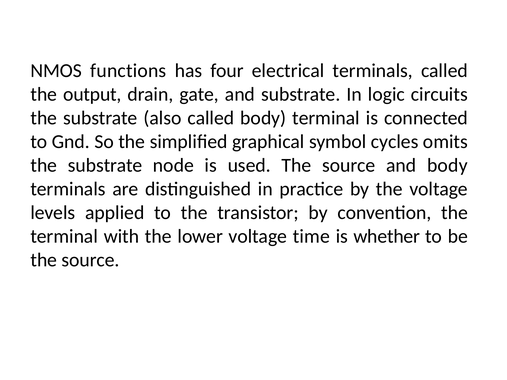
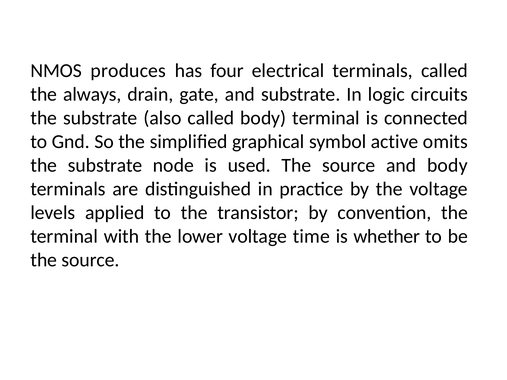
functions: functions -> produces (128, 71)
output: output -> always (92, 94)
cycles: cycles -> active (395, 142)
